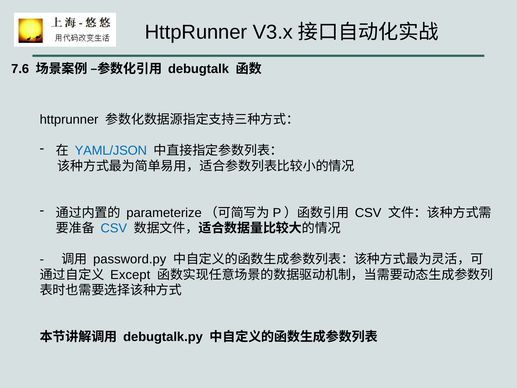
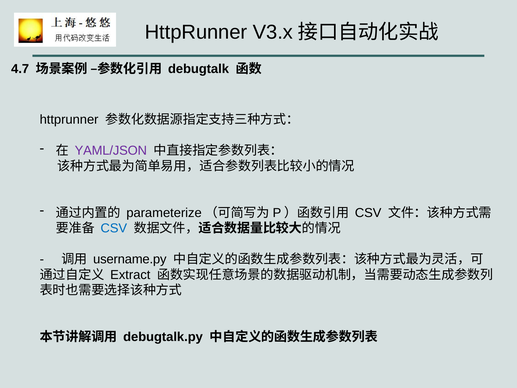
7.6: 7.6 -> 4.7 (20, 69)
YAML/JSON colour: blue -> purple (111, 151)
password.py: password.py -> username.py (130, 259)
Except: Except -> Extract (130, 275)
